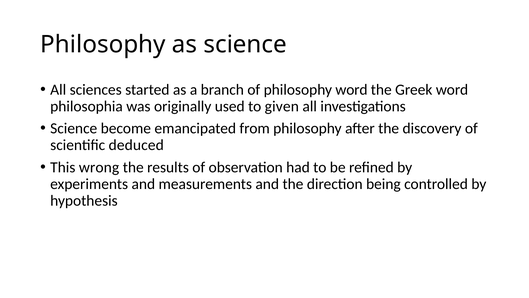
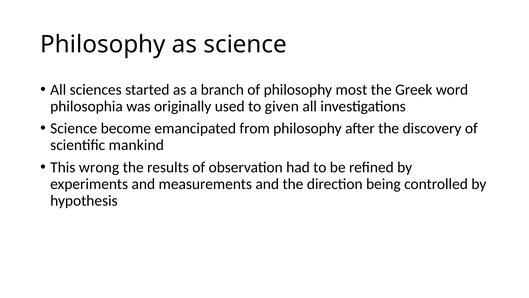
philosophy word: word -> most (351, 89)
deduced: deduced -> mankind (136, 145)
